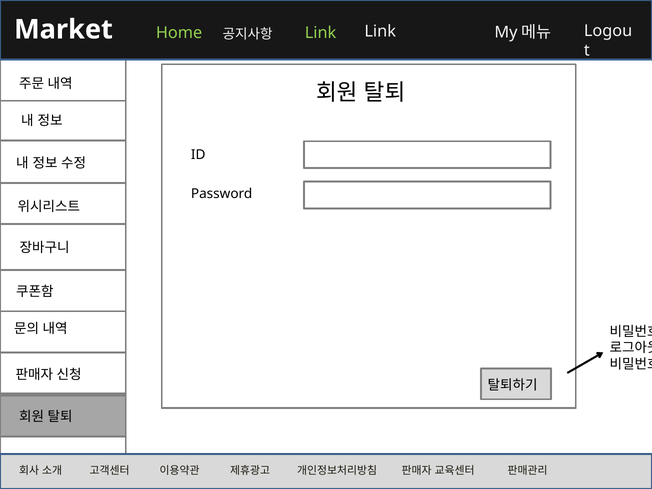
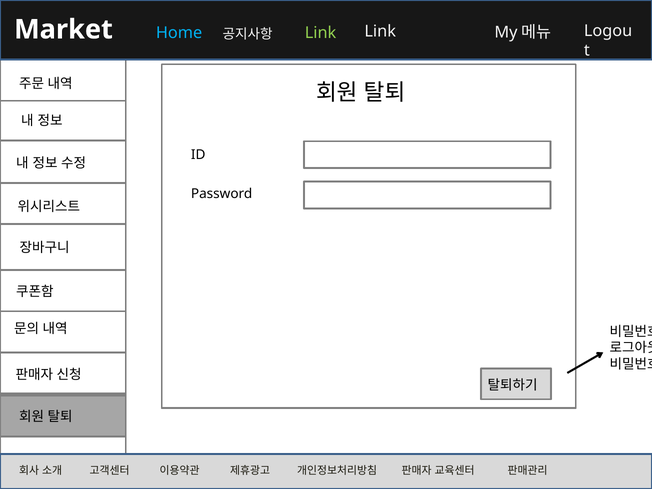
Home colour: light green -> light blue (179, 33)
